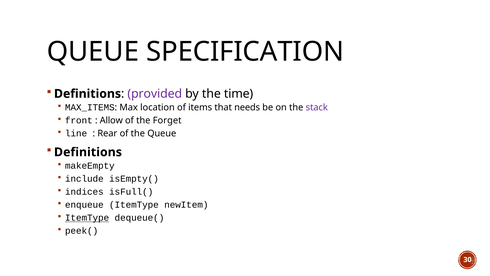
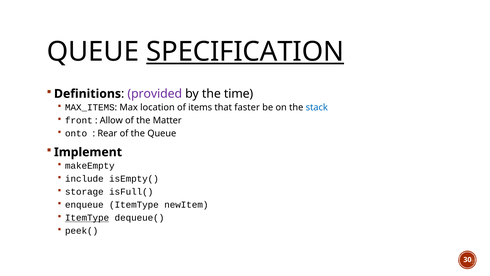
SPECIFICATION underline: none -> present (245, 52)
needs: needs -> faster (247, 107)
stack colour: purple -> blue (317, 107)
Forget: Forget -> Matter (167, 120)
line: line -> onto (76, 133)
Definitions: Definitions -> Implement (88, 152)
indices: indices -> storage (84, 192)
